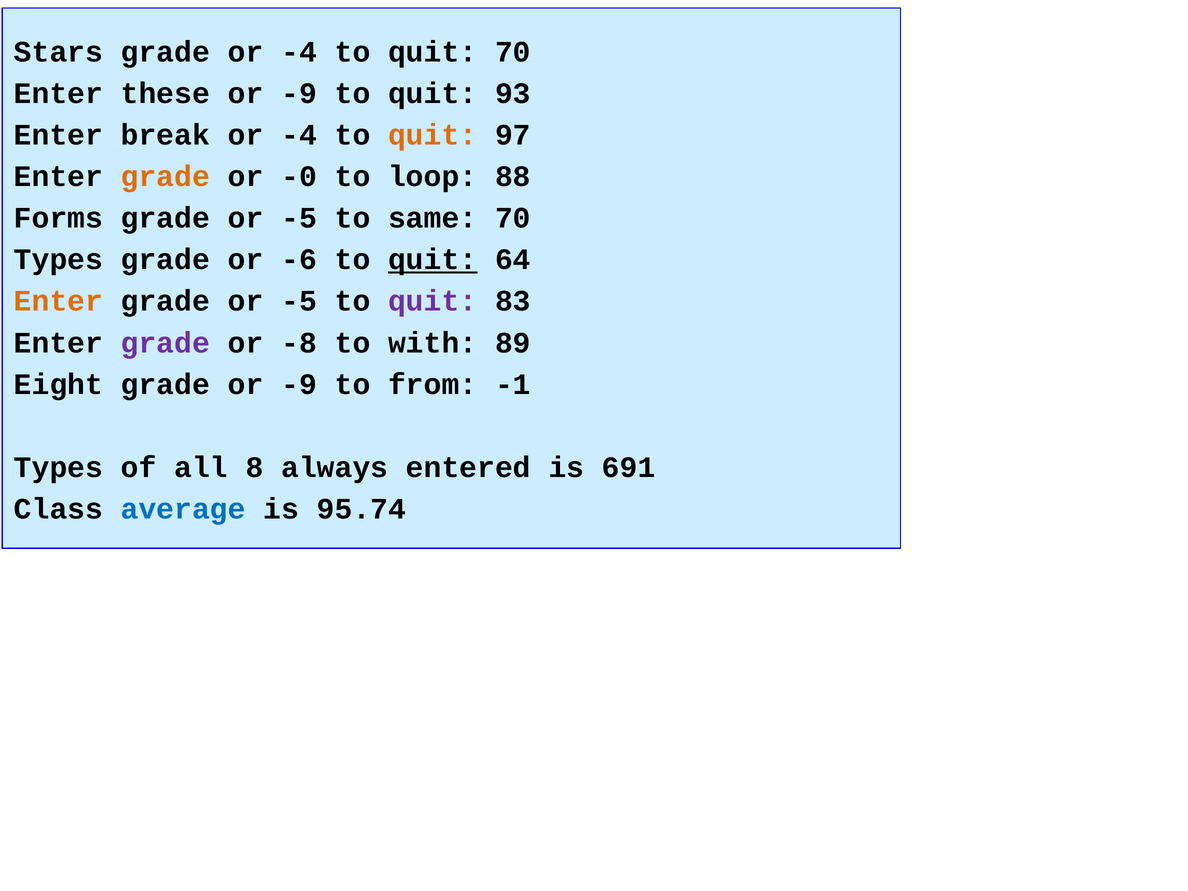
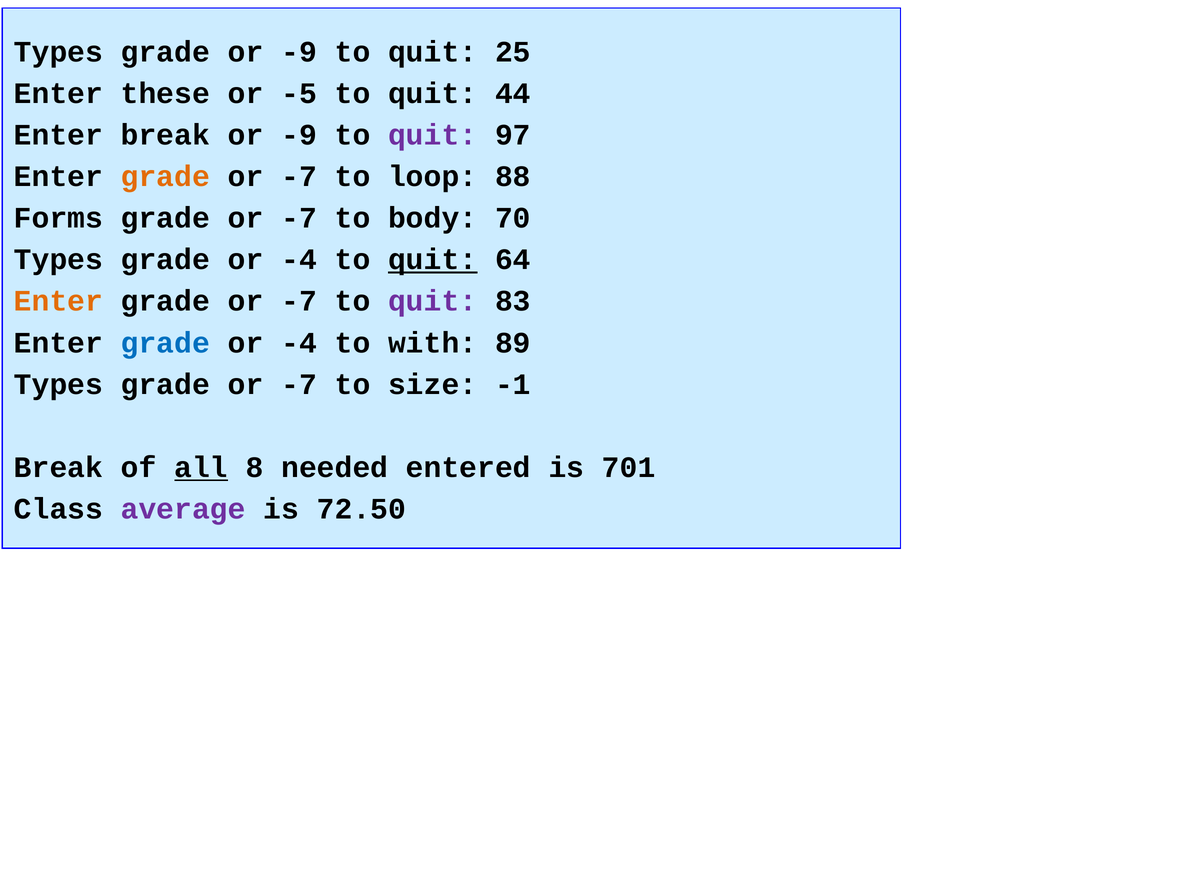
Stars: Stars -> Types (58, 52)
grade or -4: -4 -> -9 (299, 52)
quit 70: 70 -> 25 (513, 52)
-9: -9 -> -5 (299, 93)
93: 93 -> 44 (513, 93)
-4: -4 -> -9 (299, 135)
quit colour: orange -> purple (433, 135)
-0: -0 -> -7 (299, 176)
-5: -5 -> -7 (299, 218)
same: same -> body (433, 218)
-6: -6 -> -4 (299, 260)
-5: -5 -> -7 (299, 301)
grade colour: purple -> blue (165, 343)
-8: -8 -> -4 (299, 343)
Eight: Eight -> Types (58, 384)
-9: -9 -> -7 (299, 384)
from: from -> size (433, 384)
Types: Types -> Break (58, 468)
all underline: none -> present (201, 468)
always: always -> needed (335, 468)
691: 691 -> 701 (629, 468)
average colour: blue -> purple (183, 509)
95.74: 95.74 -> 72.50 (361, 509)
